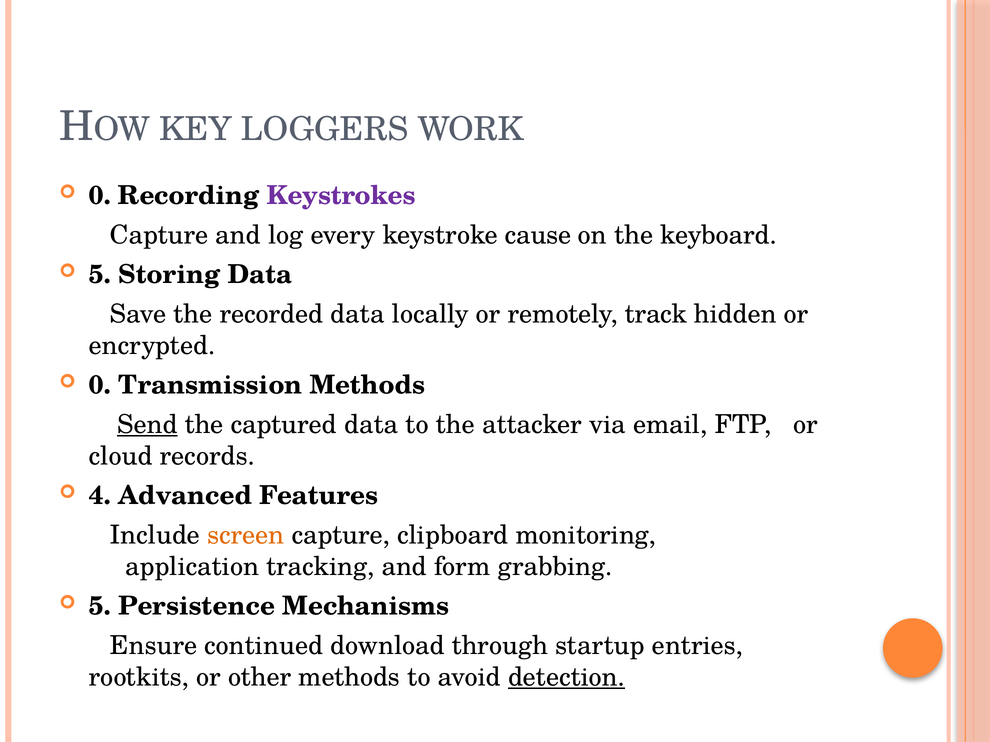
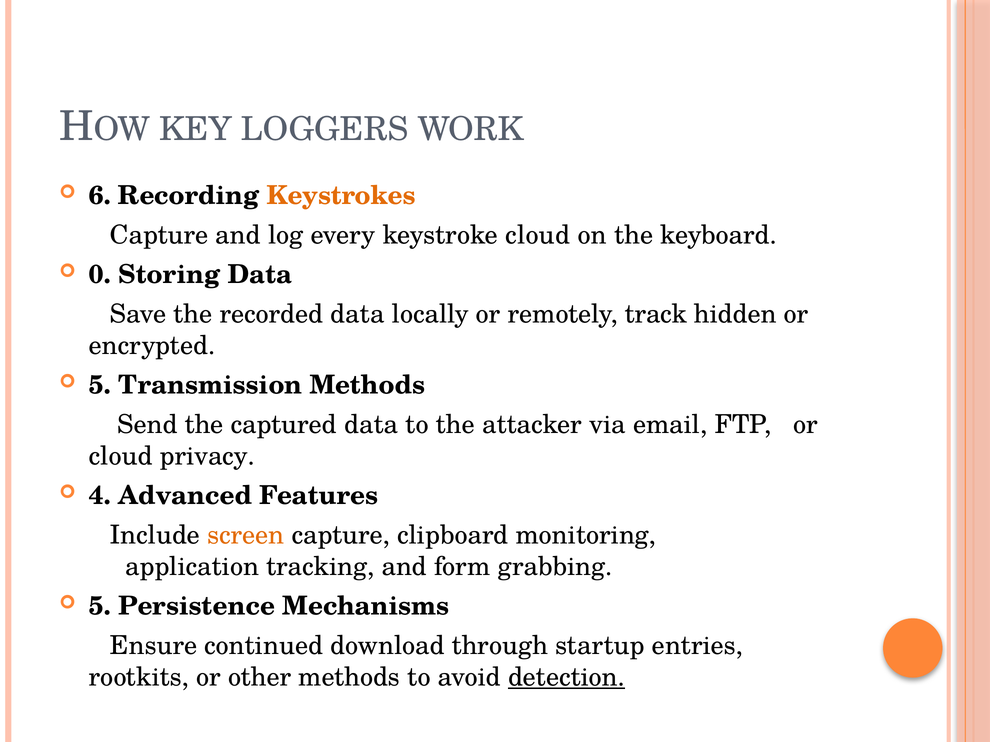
0: 0 -> 6 (100, 196)
Keystrokes colour: purple -> orange (341, 196)
keystroke cause: cause -> cloud (538, 235)
5: 5 -> 0 (100, 275)
0: 0 -> 5 (100, 385)
Send underline: present -> none (147, 425)
records: records -> privacy (207, 456)
